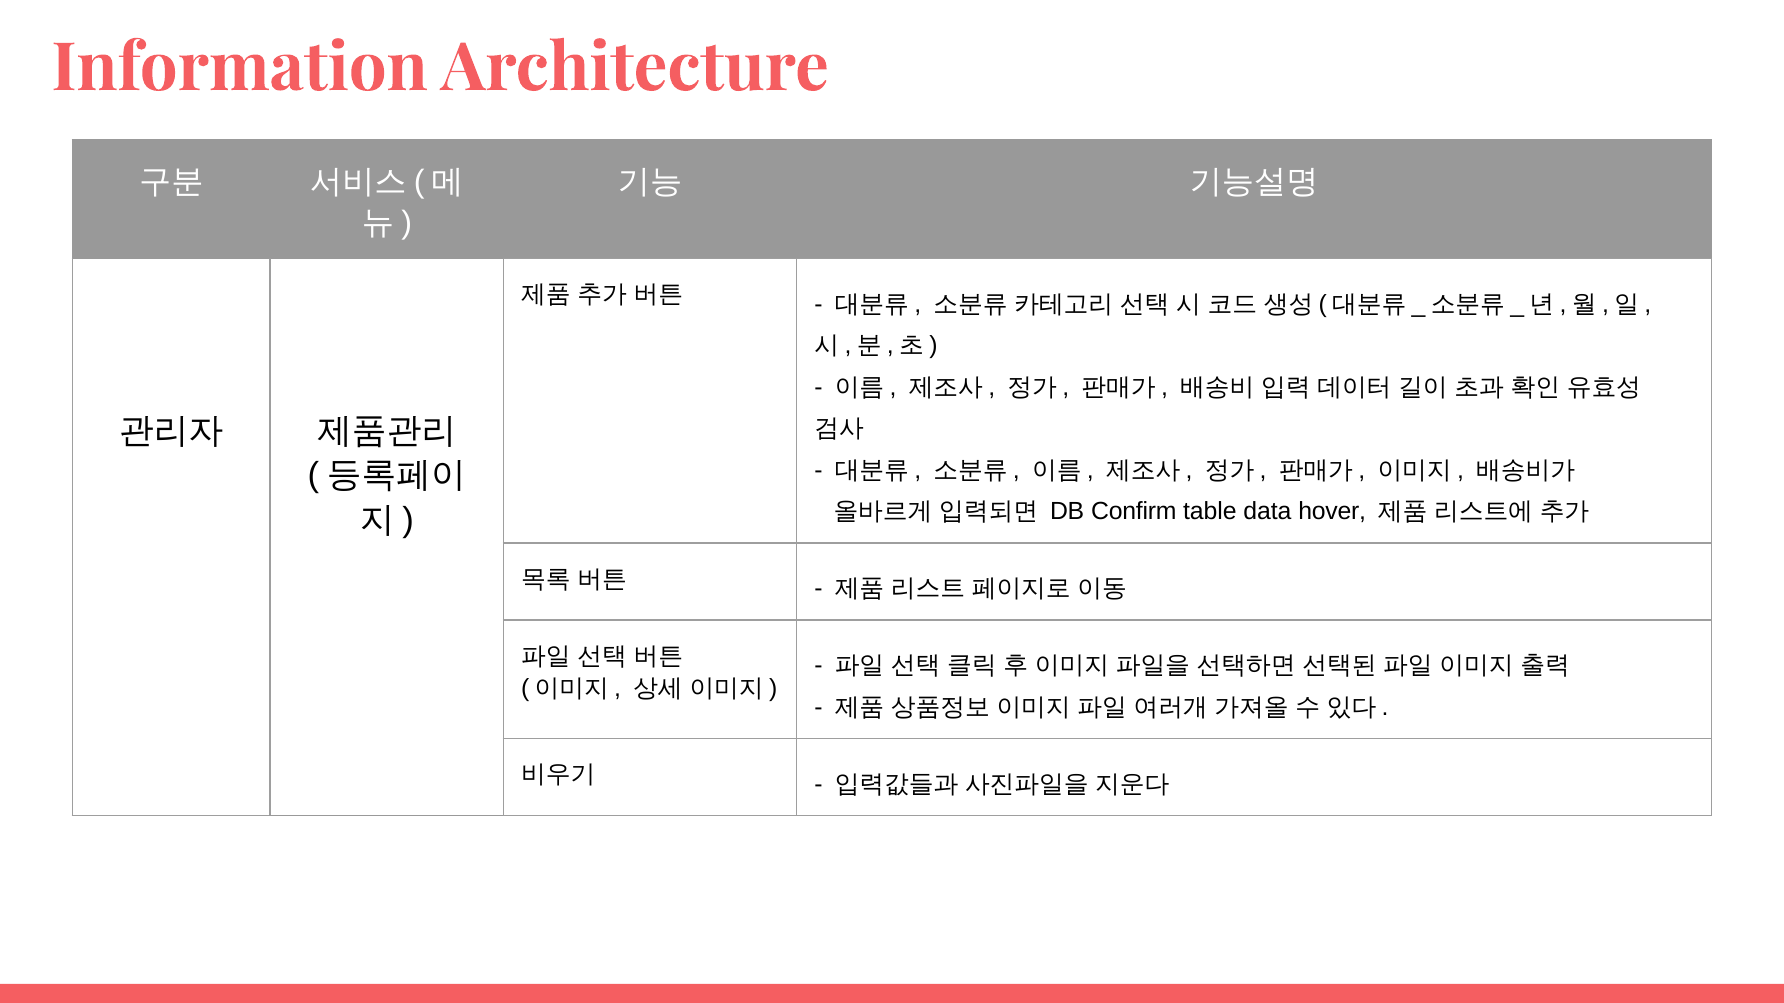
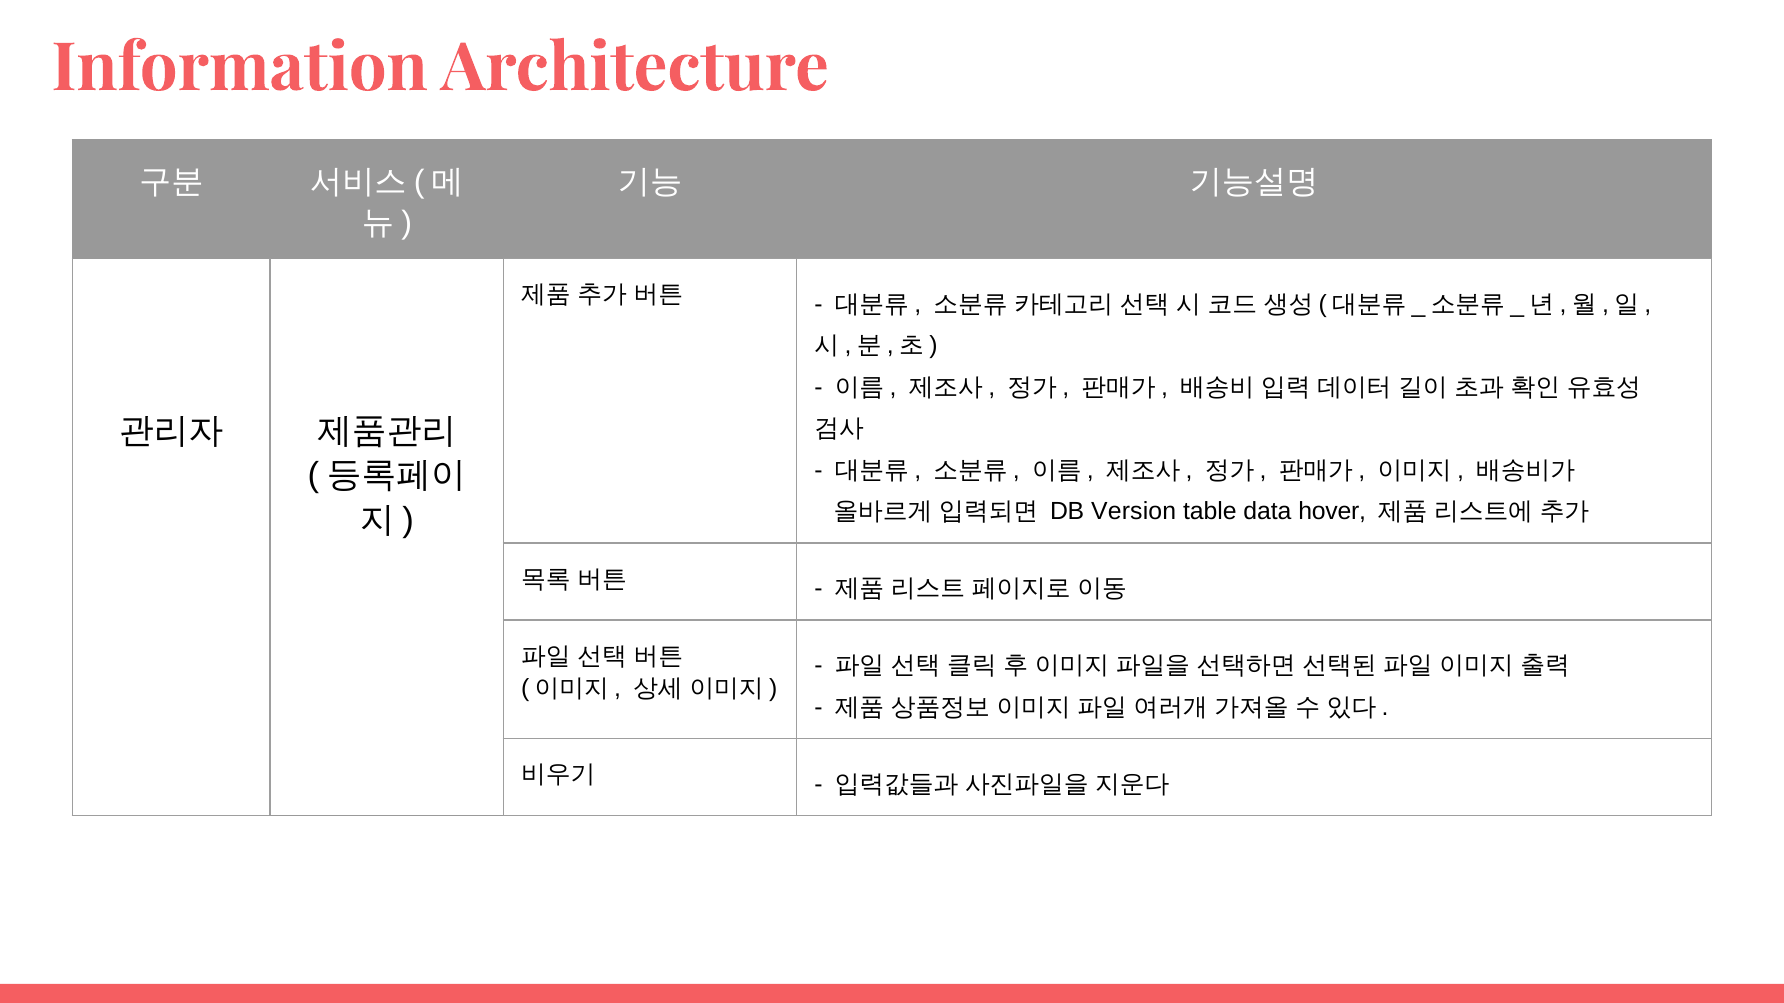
Confirm: Confirm -> Version (1134, 512)
